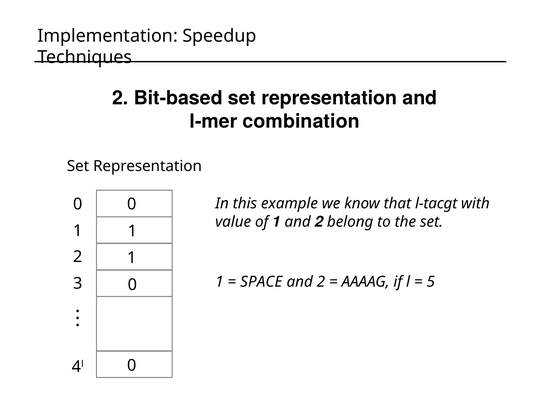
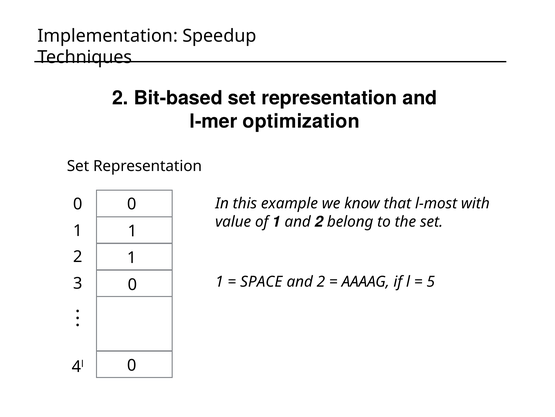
combination: combination -> optimization (301, 121)
l-tacgt: l-tacgt -> l-most (436, 203)
